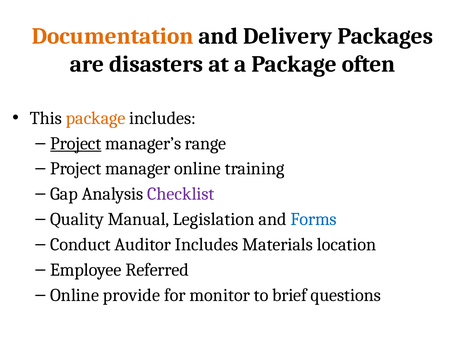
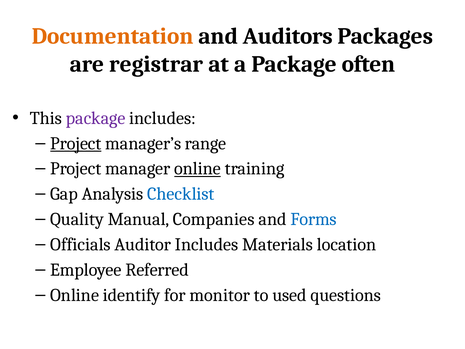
Delivery: Delivery -> Auditors (288, 36)
disasters: disasters -> registrar (156, 64)
package colour: orange -> purple (96, 118)
online underline: none -> present (198, 169)
Checklist colour: purple -> blue (181, 194)
Legislation: Legislation -> Companies (214, 219)
Conduct: Conduct -> Officials (80, 244)
provide: provide -> identify (132, 295)
brief: brief -> used (289, 295)
